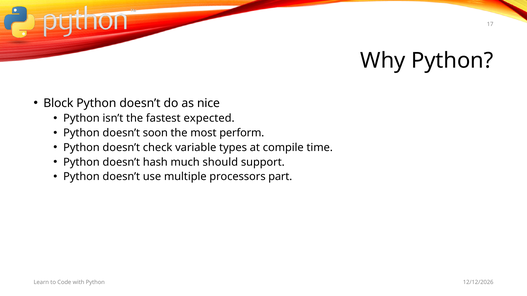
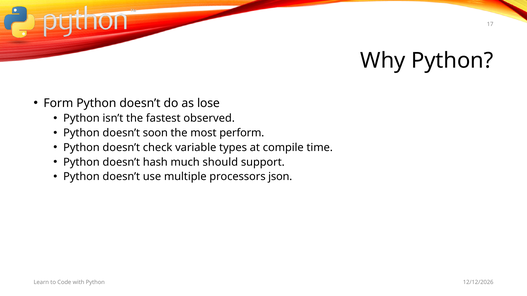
Block: Block -> Form (58, 103)
nice: nice -> lose (208, 103)
expected: expected -> observed (209, 118)
part: part -> json (280, 177)
